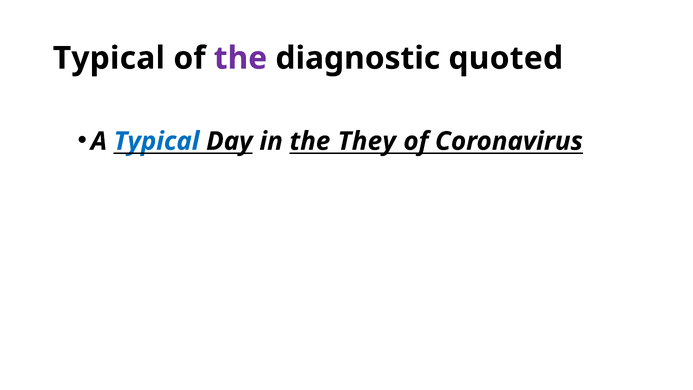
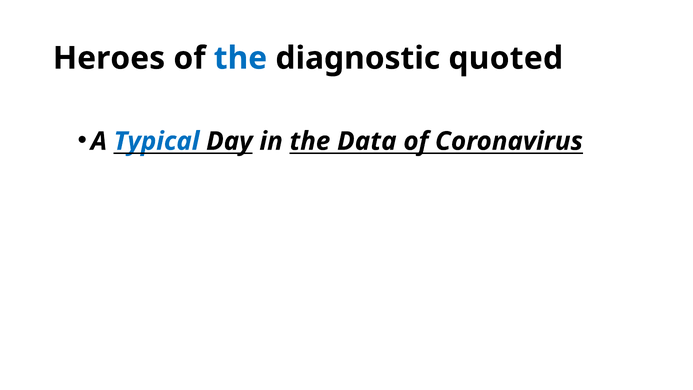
Typical: Typical -> Heroes (109, 58)
the colour: purple -> blue (240, 58)
They: They -> Data (367, 141)
